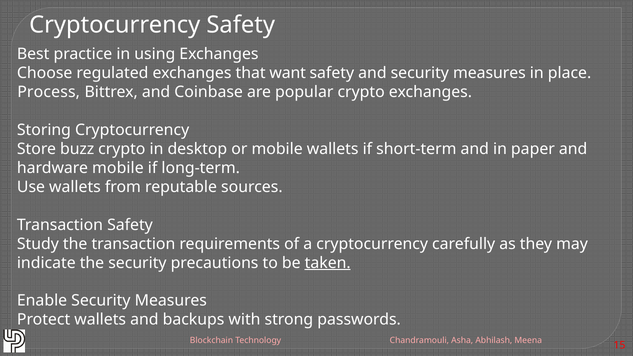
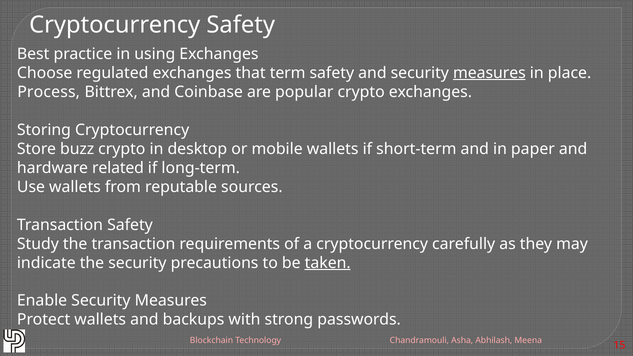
want: want -> term (288, 73)
measures underline: none -> present (489, 73)
hardware mobile: mobile -> related (118, 168)
